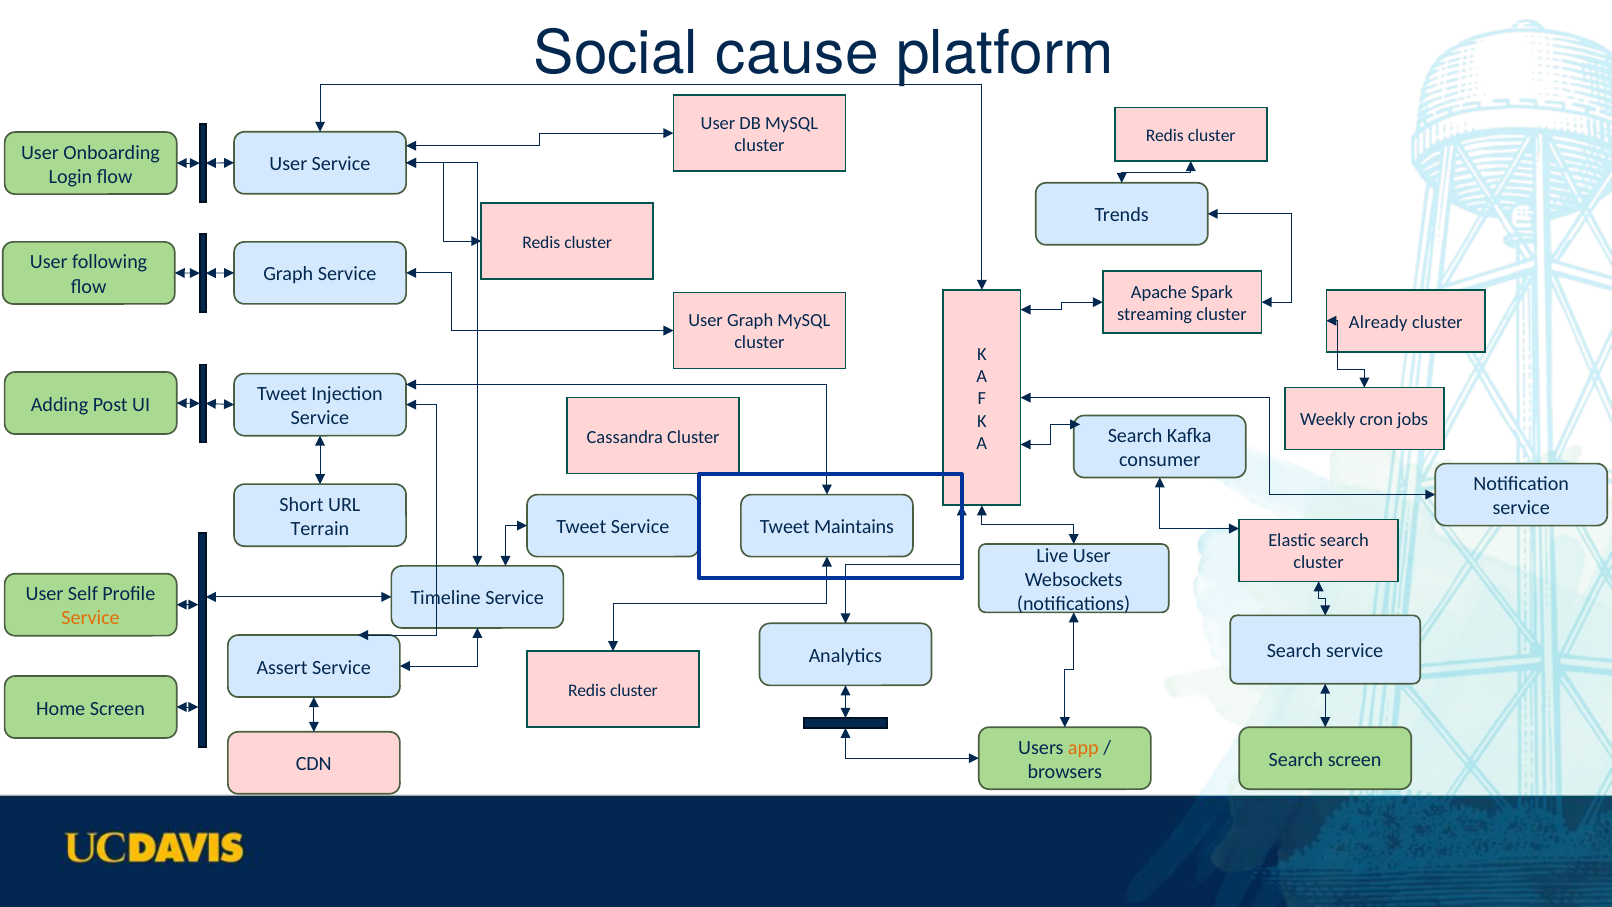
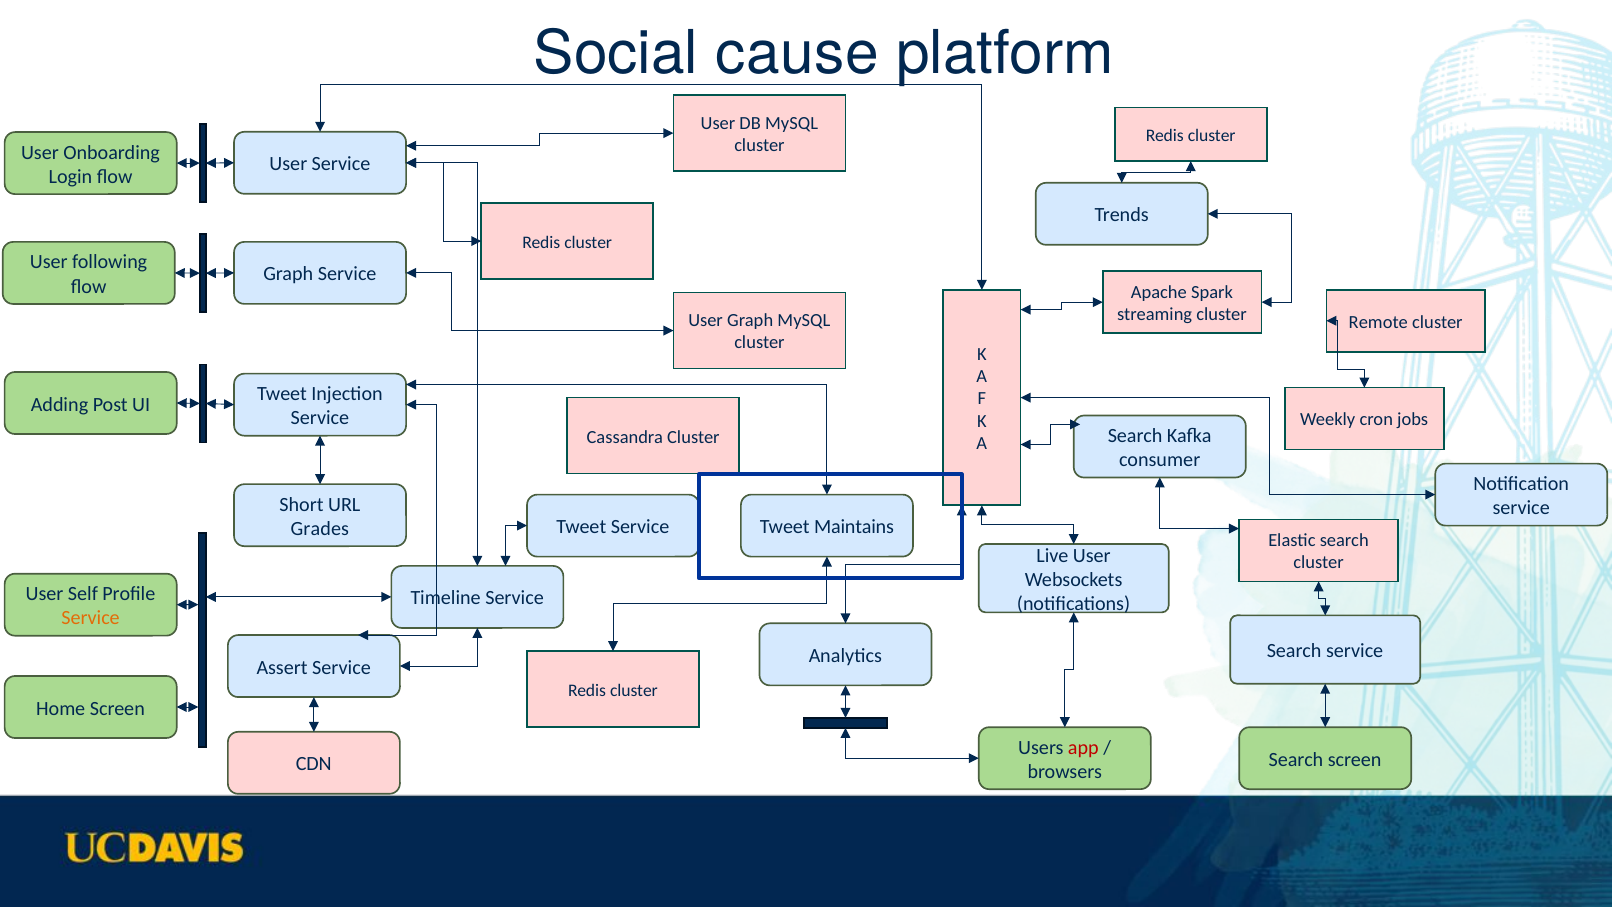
Already: Already -> Remote (1378, 322)
Terrain: Terrain -> Grades (320, 528)
app colour: orange -> red (1083, 747)
